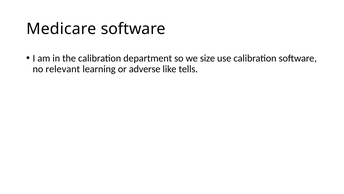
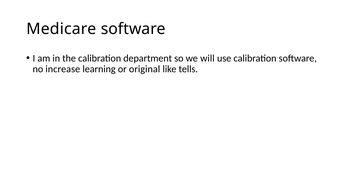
size: size -> will (207, 58)
relevant: relevant -> increase (63, 69)
adverse: adverse -> original (145, 69)
